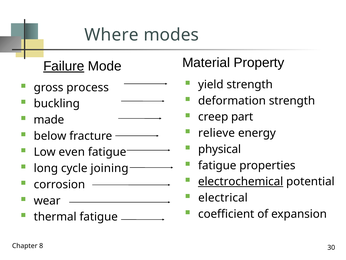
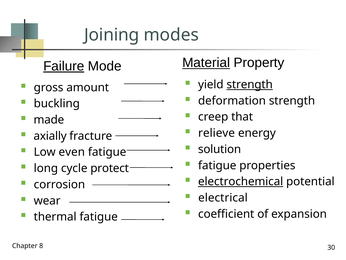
Where: Where -> Joining (112, 35)
Material underline: none -> present (206, 63)
strength underline: none -> present (250, 84)
process: process -> amount (88, 87)
part: part -> that (242, 117)
below: below -> axially (50, 136)
physical: physical -> solution (220, 149)
joining: joining -> protect (110, 168)
